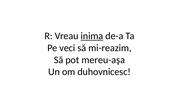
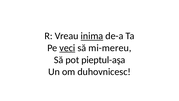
veci underline: none -> present (67, 48)
mi-reazim: mi-reazim -> mi-mereu (110, 48)
mereu-aşa: mereu-aşa -> pieptul-aşa (103, 60)
